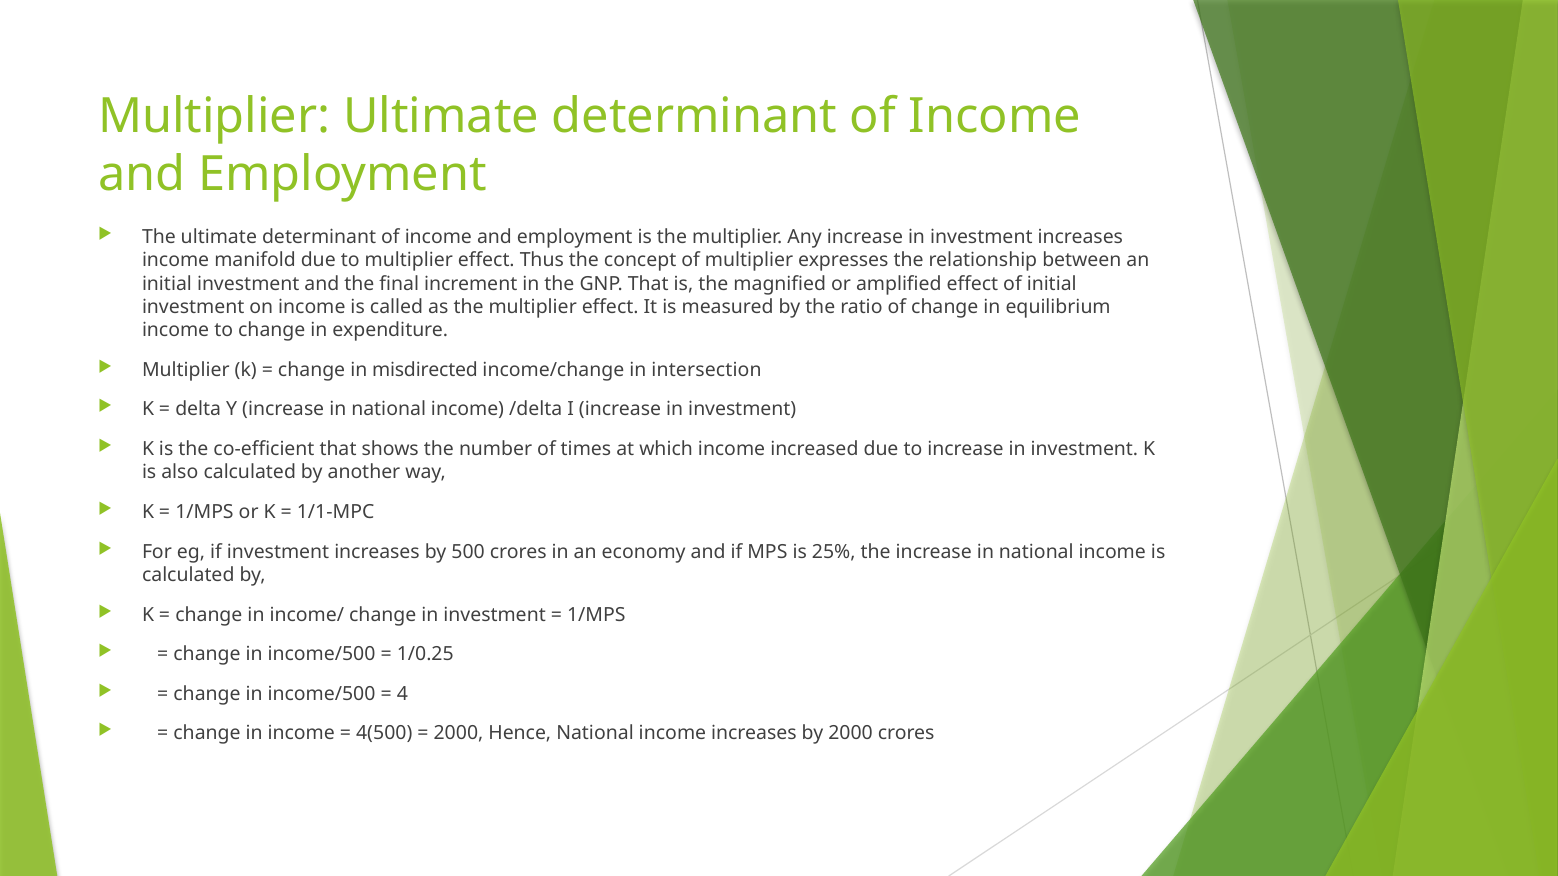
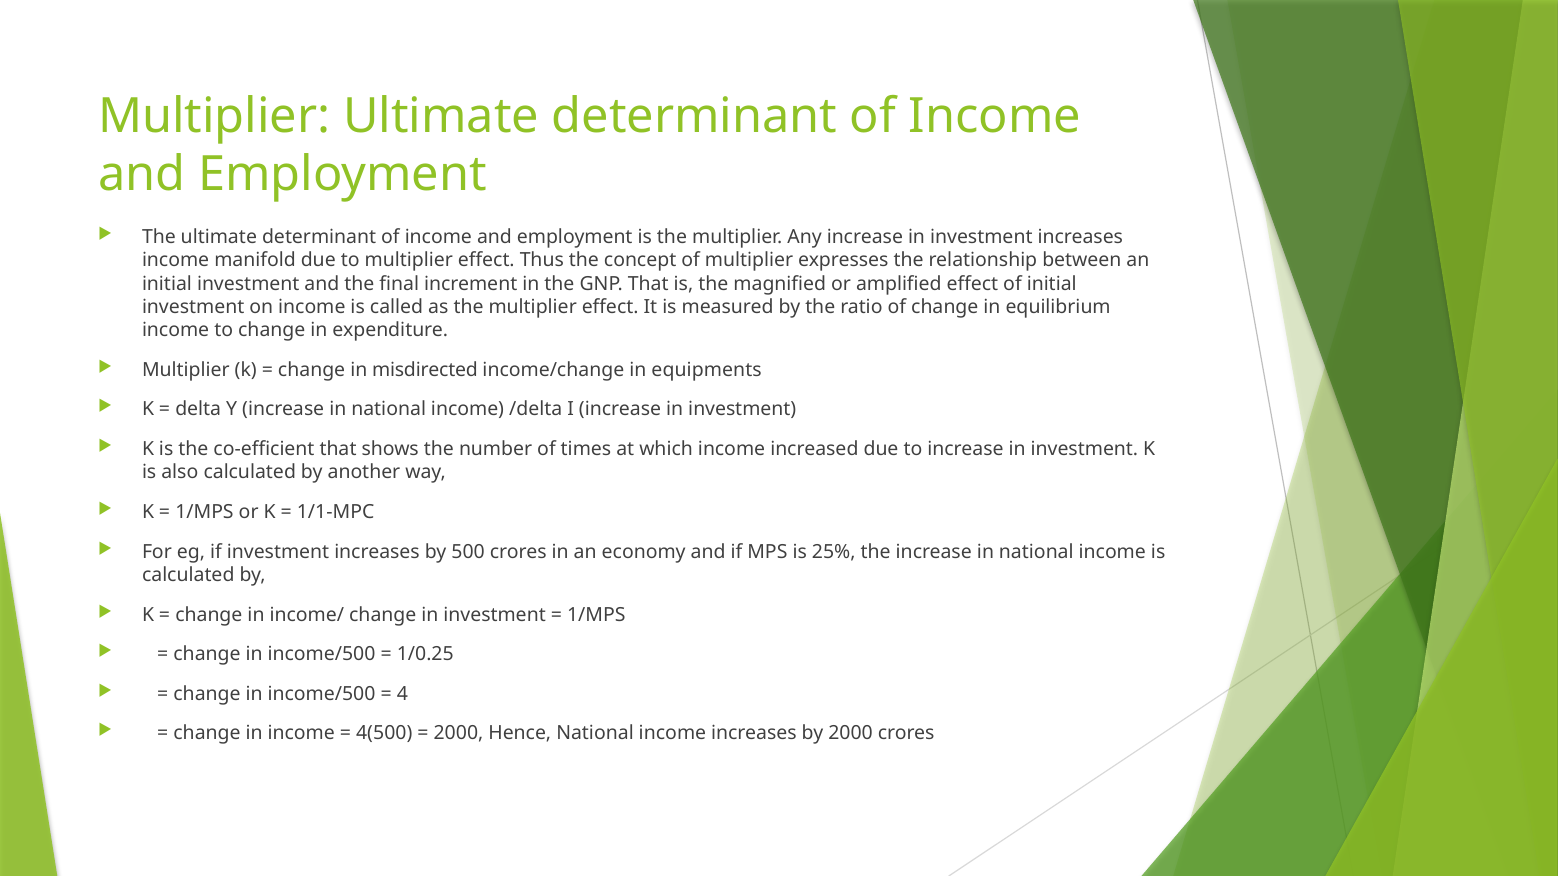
intersection: intersection -> equipments (707, 370)
